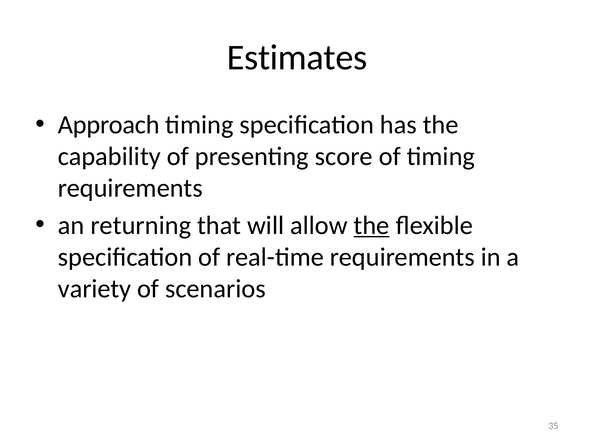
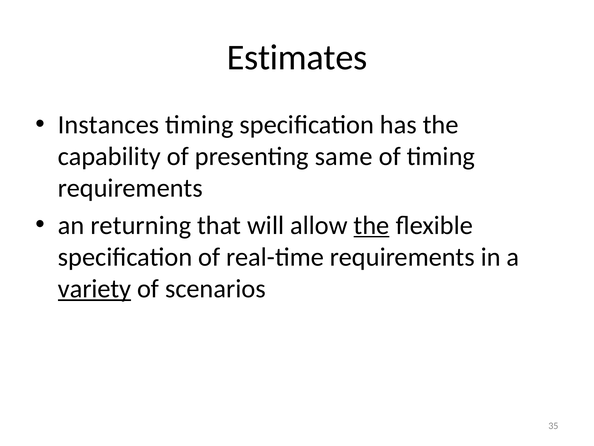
Approach: Approach -> Instances (109, 125)
score: score -> same (344, 156)
variety underline: none -> present (95, 288)
